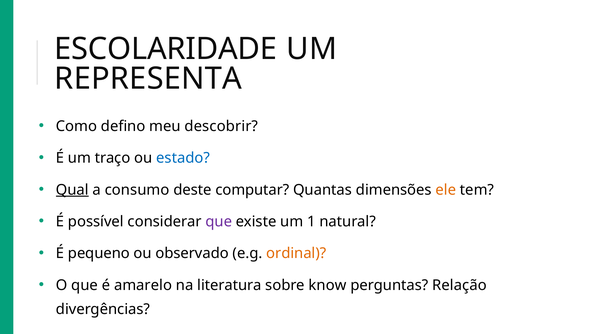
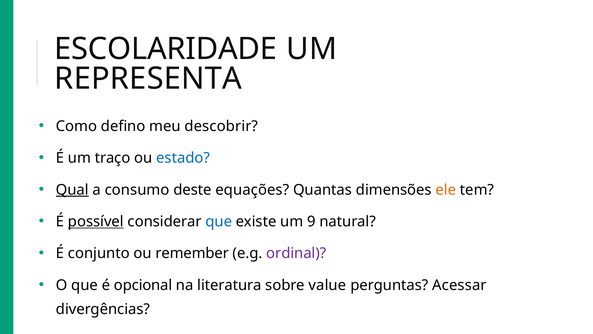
computar: computar -> equações (252, 190)
possível underline: none -> present (96, 221)
que colour: purple -> blue (219, 221)
1: 1 -> 9 (311, 221)
pequeno: pequeno -> conjunto (99, 253)
observado: observado -> remember (192, 253)
ordinal colour: orange -> purple (296, 253)
amarelo: amarelo -> opcional (143, 285)
know: know -> value (327, 285)
Relação: Relação -> Acessar (459, 285)
